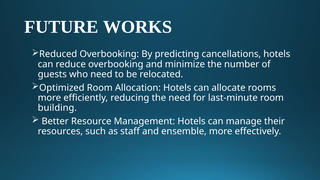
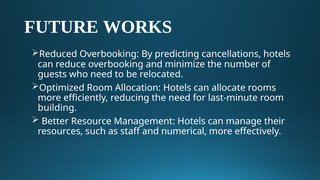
ensemble: ensemble -> numerical (184, 131)
